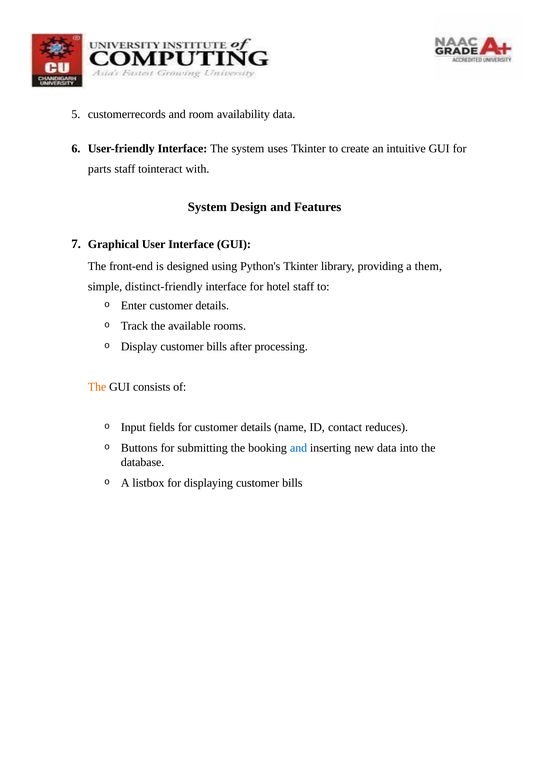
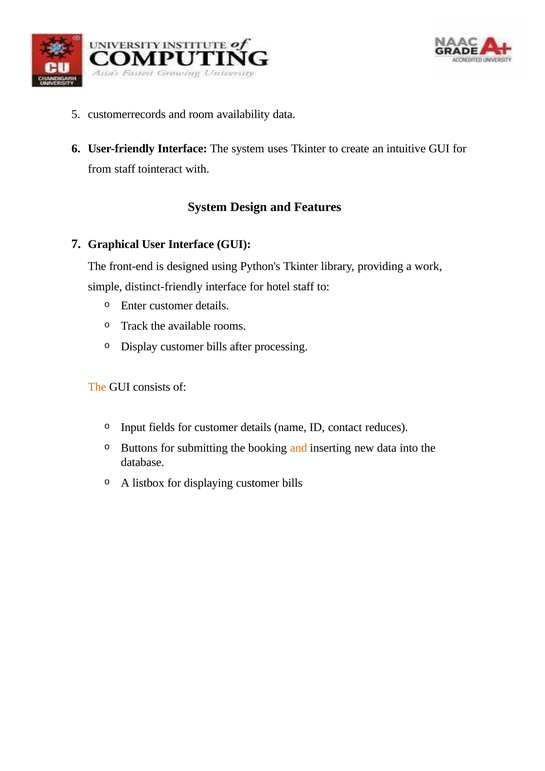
parts: parts -> from (100, 169)
them: them -> work (428, 266)
and colour: blue -> orange (299, 448)
